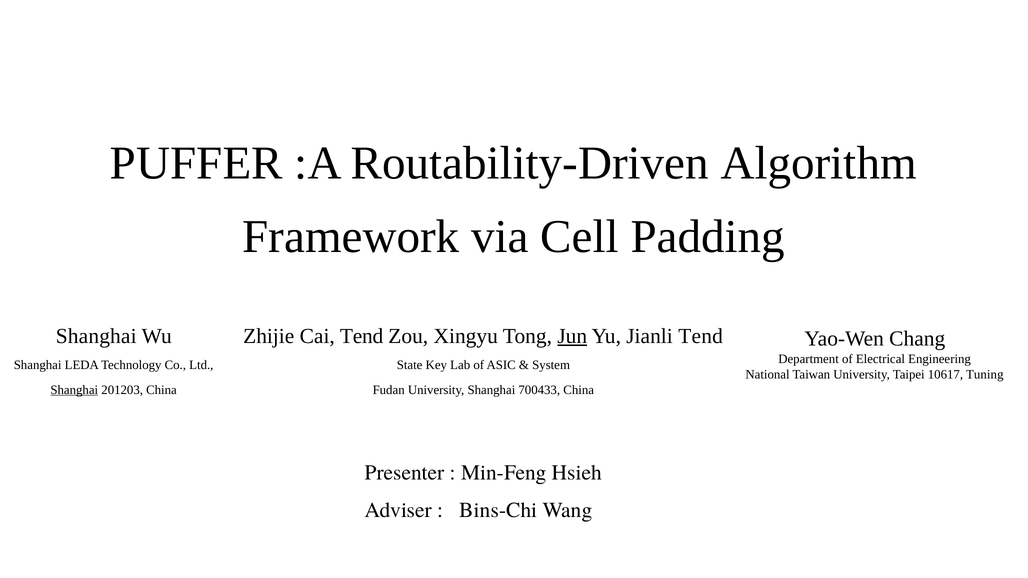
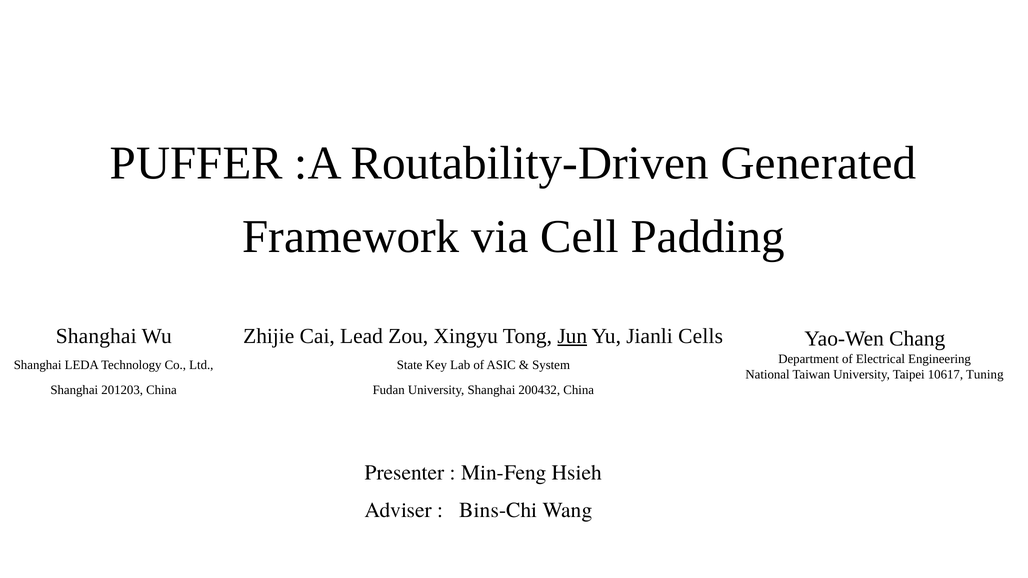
Algorithm: Algorithm -> Generated (818, 163)
Cai Tend: Tend -> Lead (362, 336)
Jianli Tend: Tend -> Cells (701, 336)
Shanghai underline: present -> none (74, 390)
700433: 700433 -> 200432 (539, 390)
